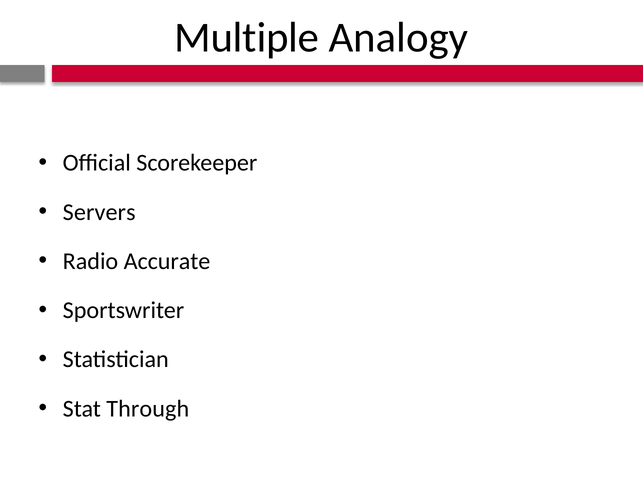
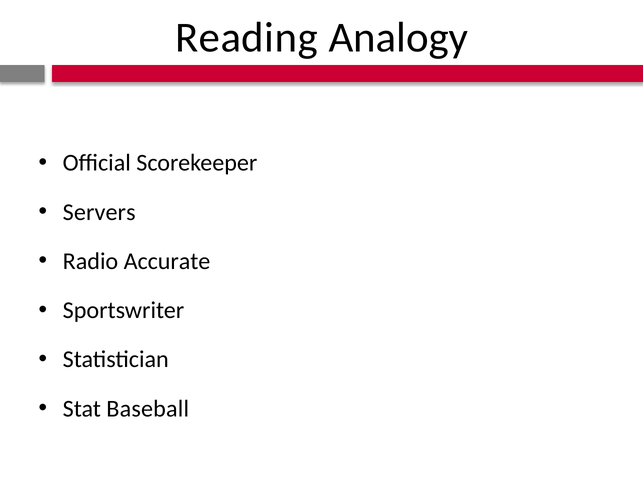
Multiple: Multiple -> Reading (246, 37)
Through: Through -> Baseball (148, 409)
